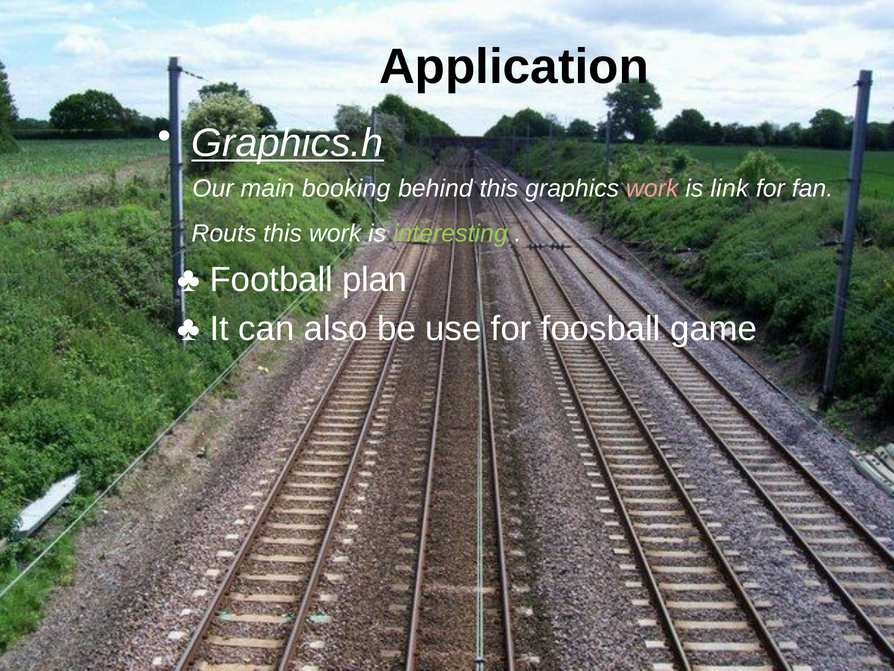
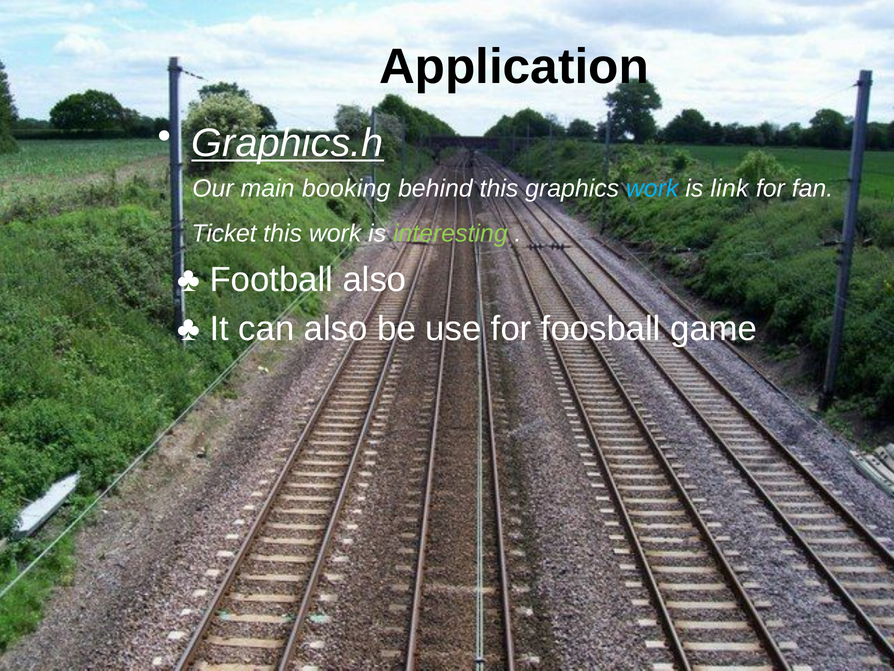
work colour: pink -> light blue (652, 189)
Routs: Routs -> Ticket (224, 233)
Football plan: plan -> also (374, 280)
